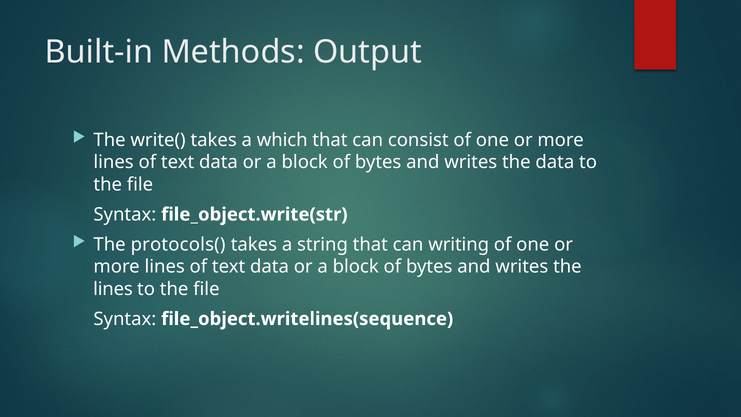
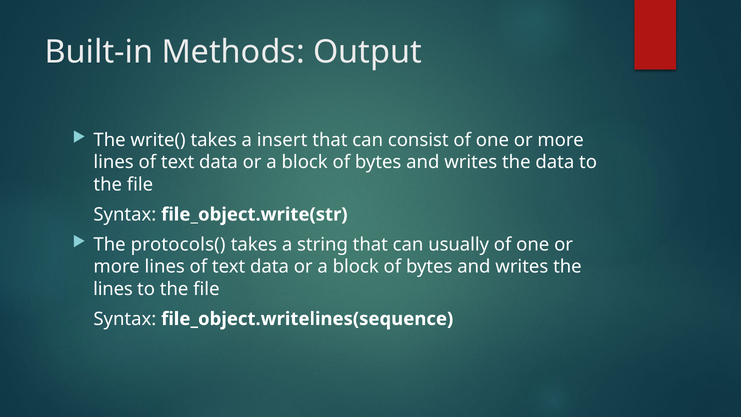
which: which -> insert (282, 140)
writing: writing -> usually (459, 244)
